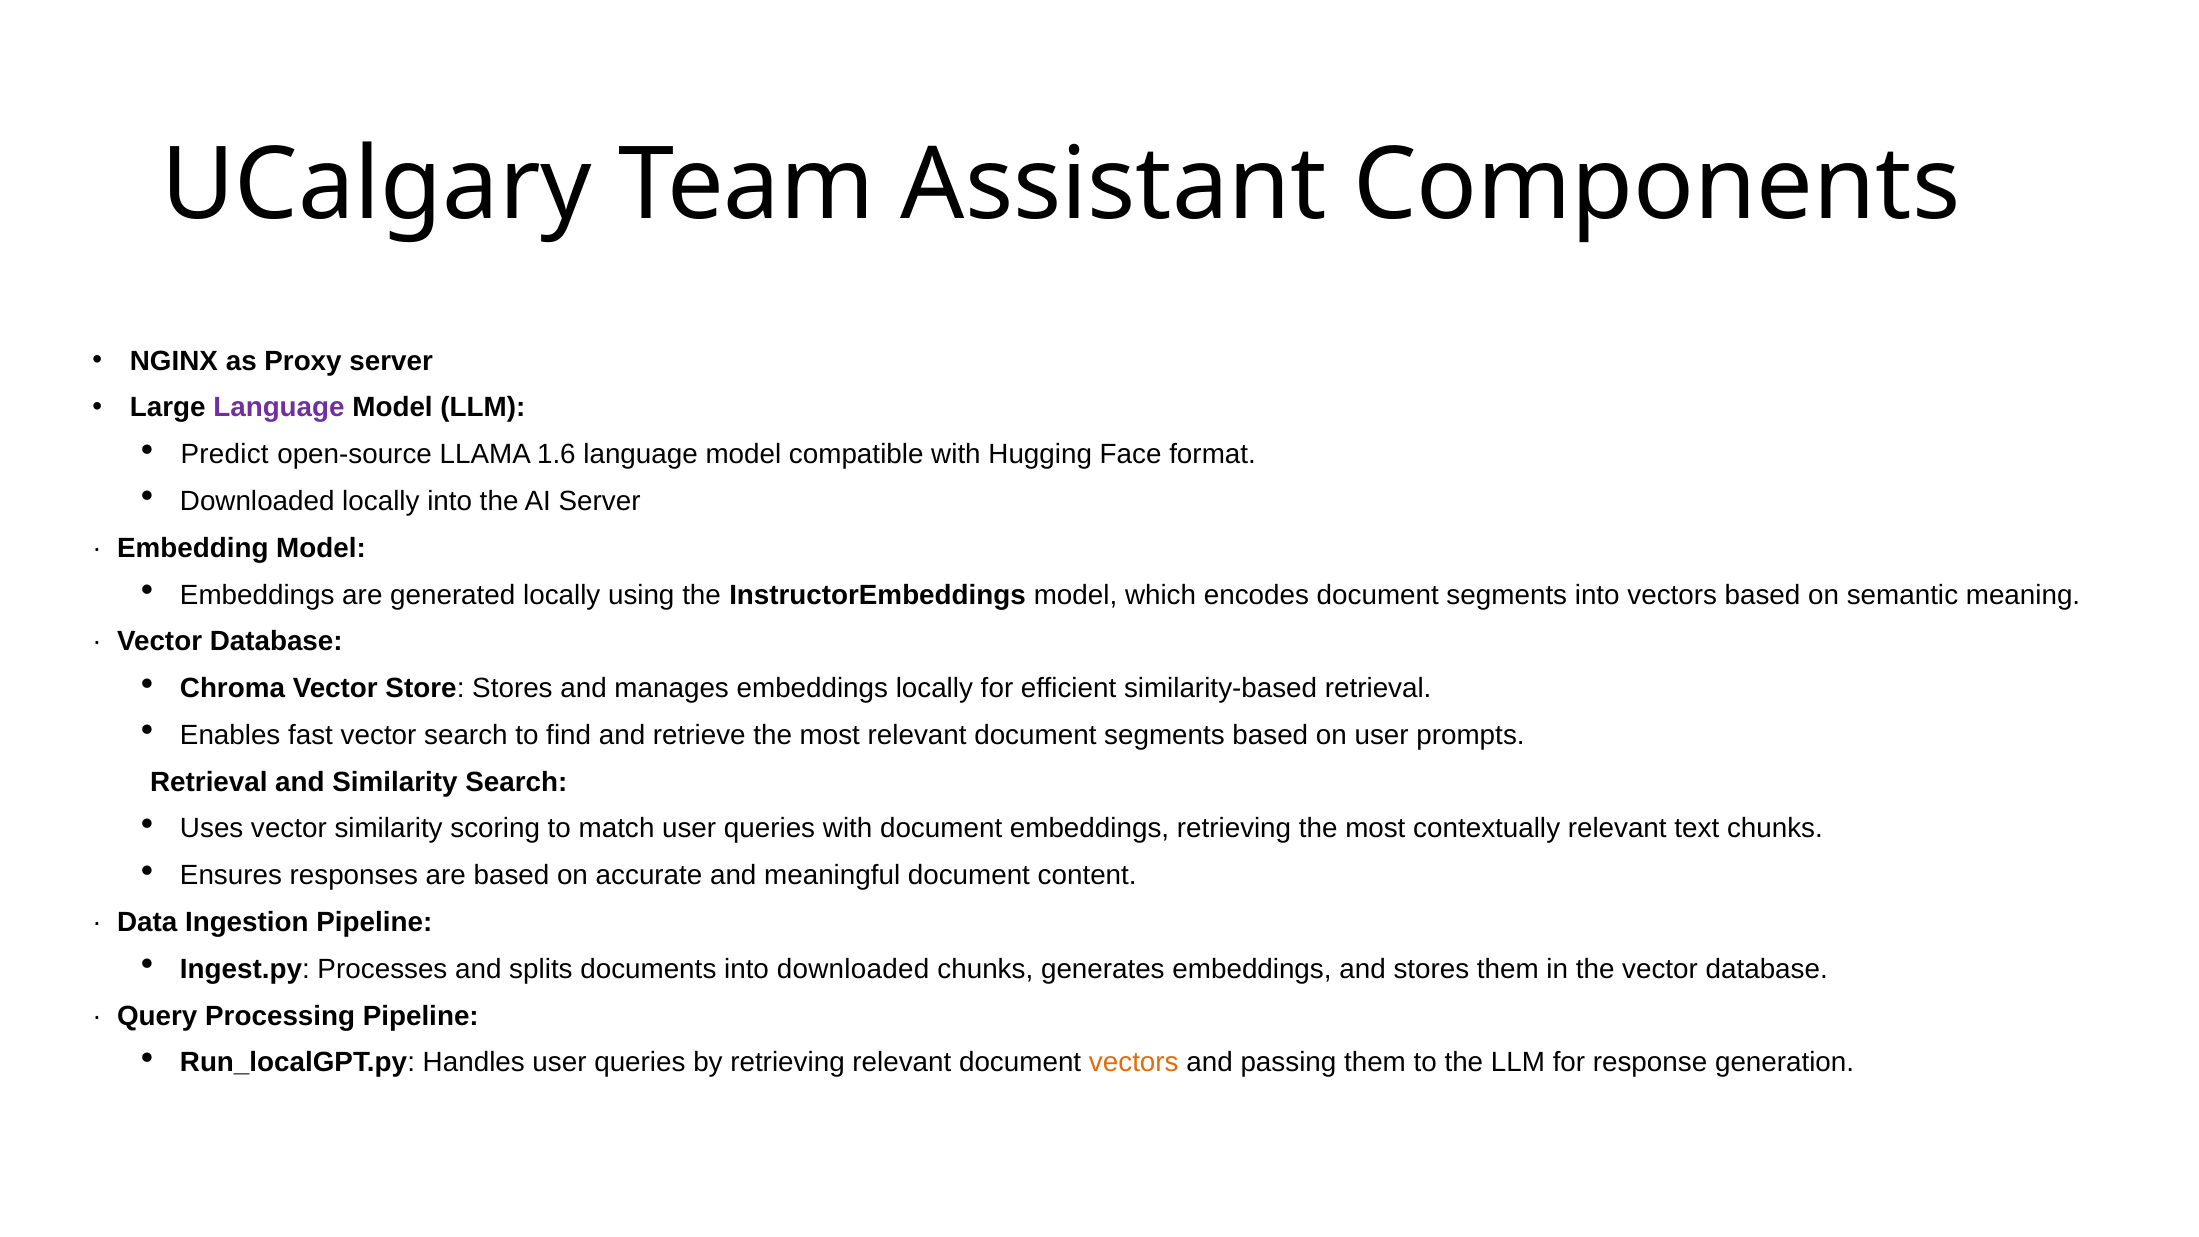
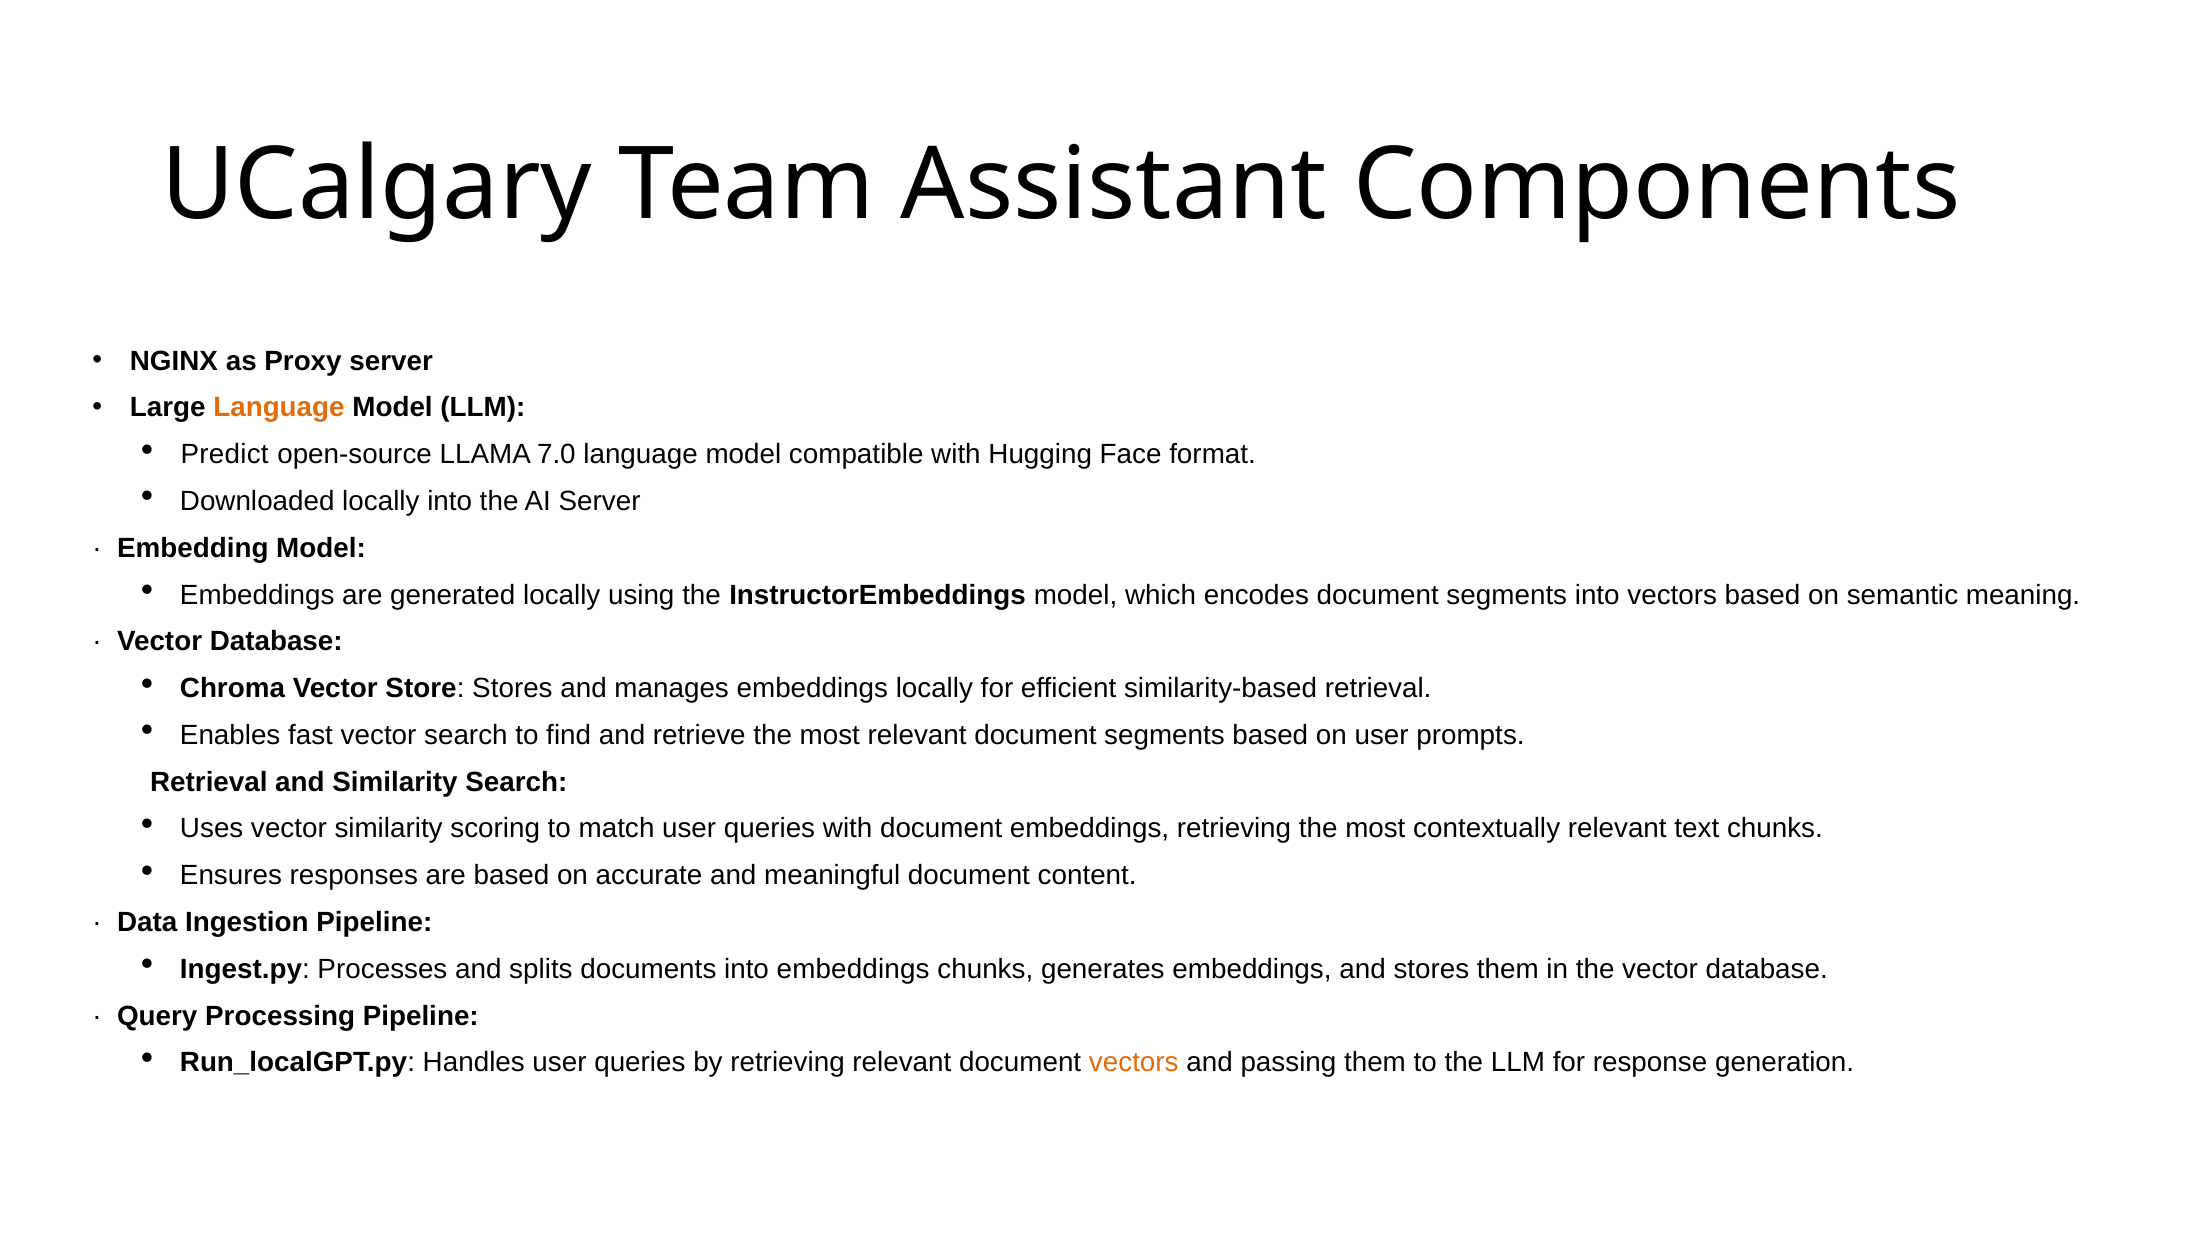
Language colour: purple -> orange (279, 408)
1.6: 1.6 -> 7.0 (556, 455)
into downloaded: downloaded -> embeddings (853, 969)
